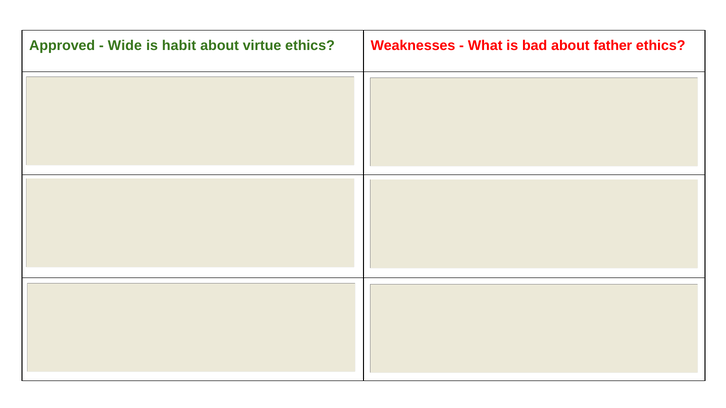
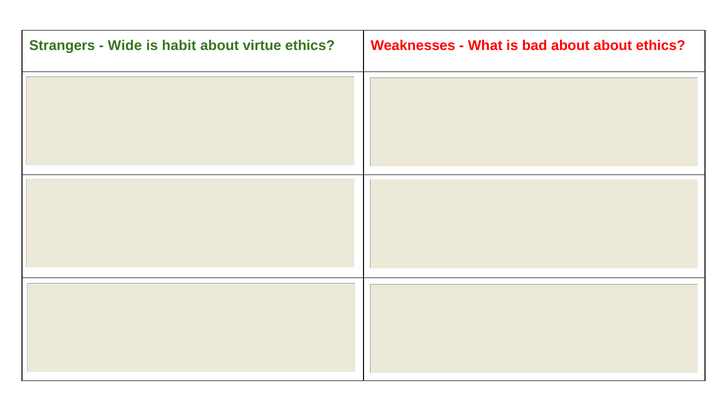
Approved: Approved -> Strangers (62, 46)
about father: father -> about (613, 46)
